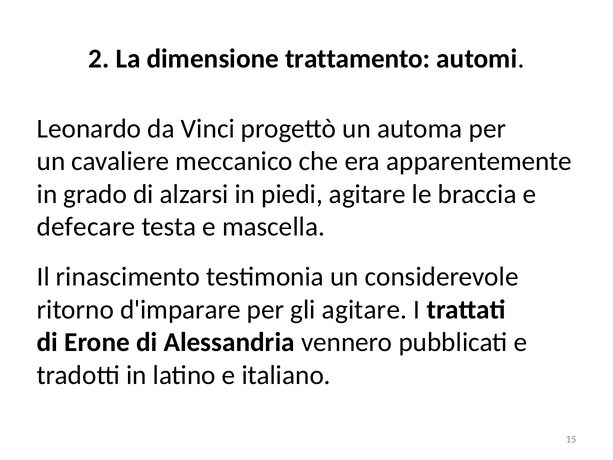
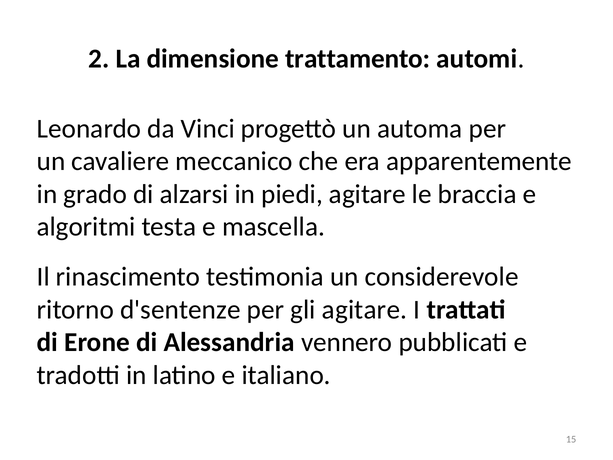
defecare: defecare -> algoritmi (86, 227)
d'imparare: d'imparare -> d'sentenze (180, 310)
